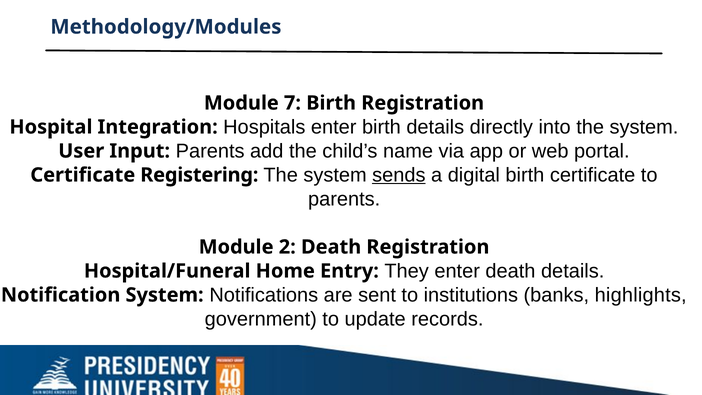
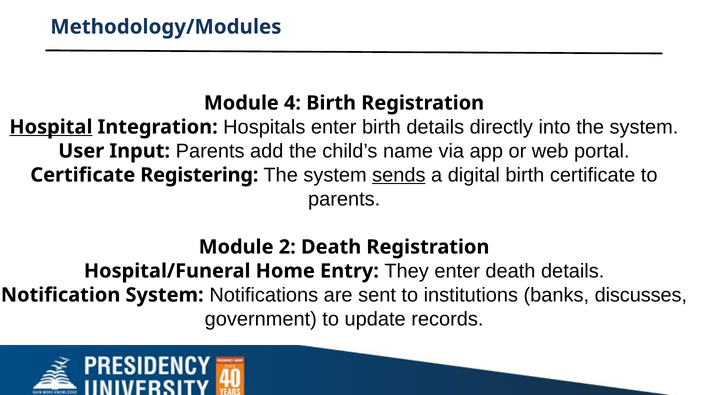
7: 7 -> 4 (292, 103)
Hospital underline: none -> present (51, 127)
highlights: highlights -> discusses (641, 295)
